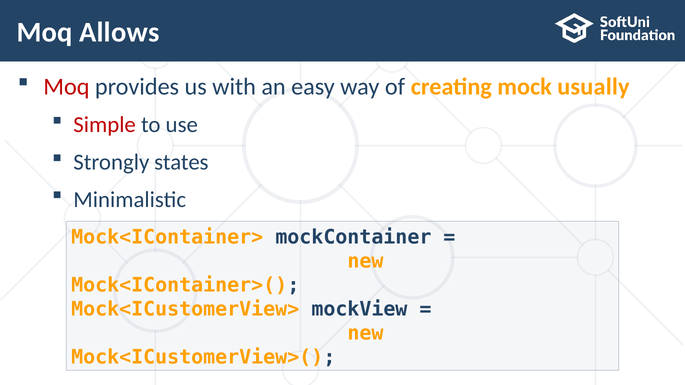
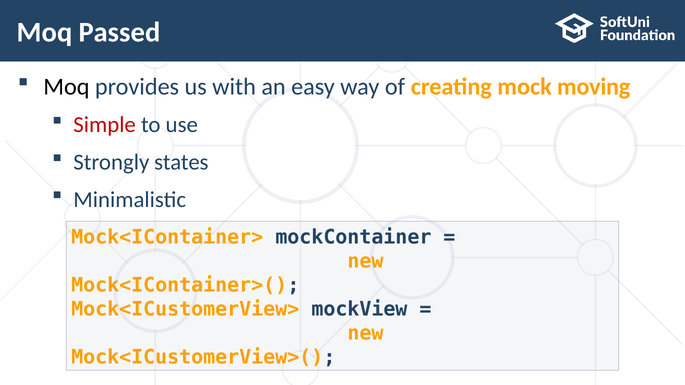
Allows: Allows -> Passed (120, 32)
Moq colour: red -> black (66, 87)
usually: usually -> moving (594, 87)
